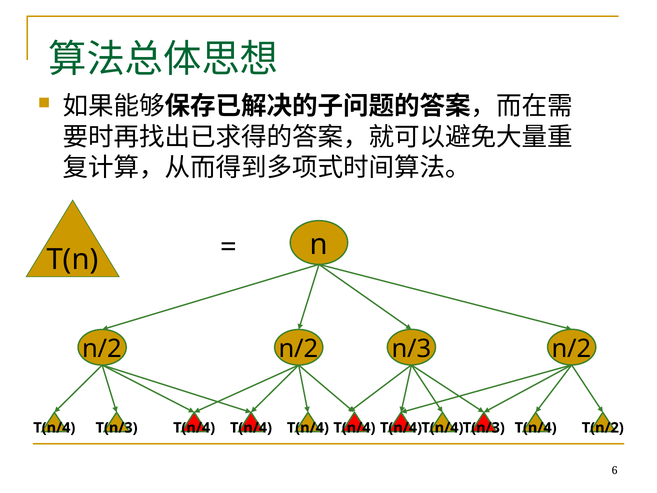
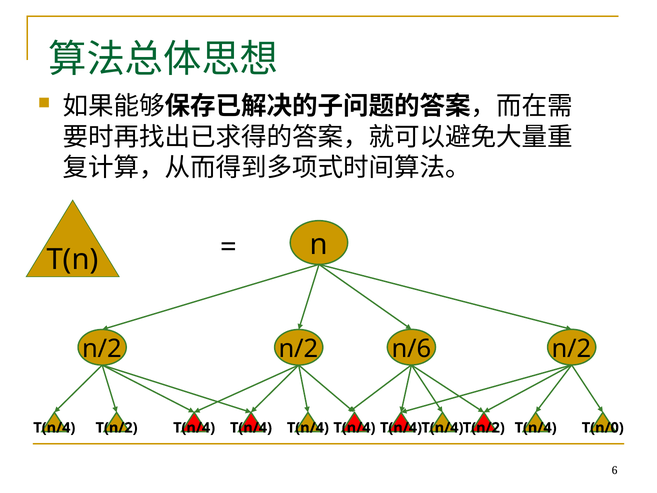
n/3: n/3 -> n/6 (411, 349)
T(n/4 T(n/3: T(n/3 -> T(n/2 (117, 428)
T(n/3: T(n/3 -> T(n/2 (484, 428)
T(n/2: T(n/2 -> T(n/0 (603, 428)
